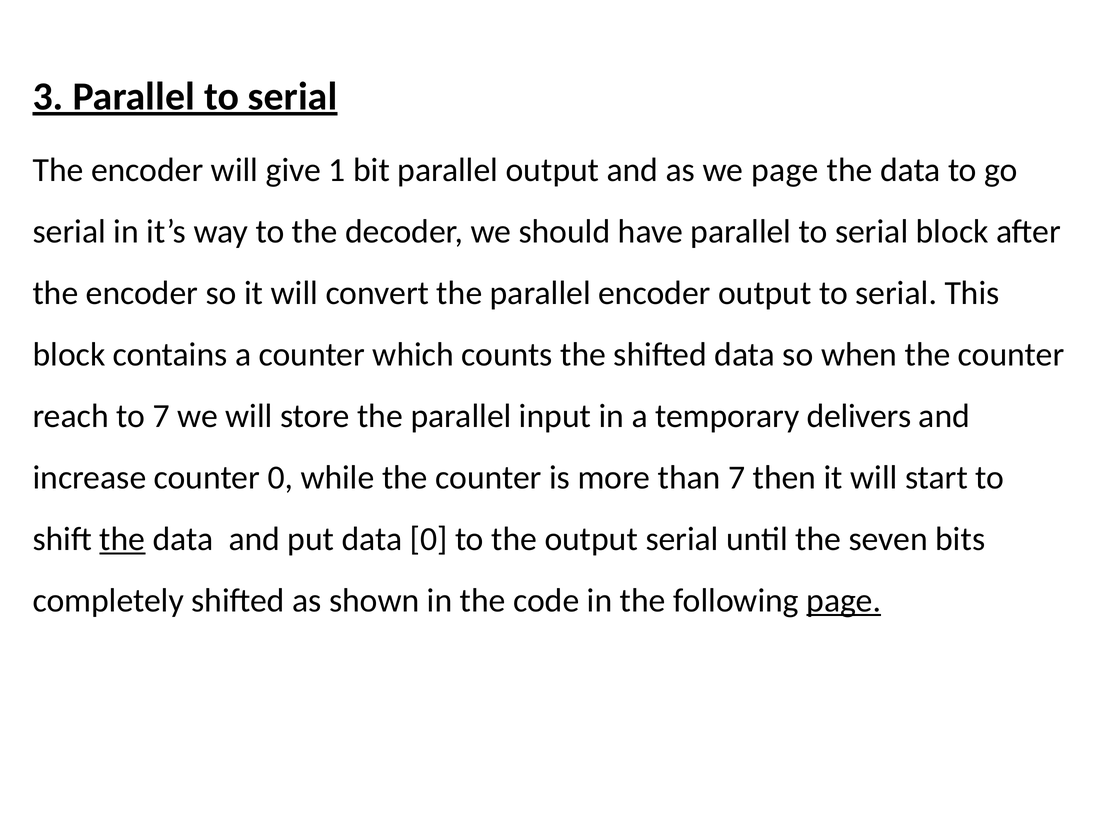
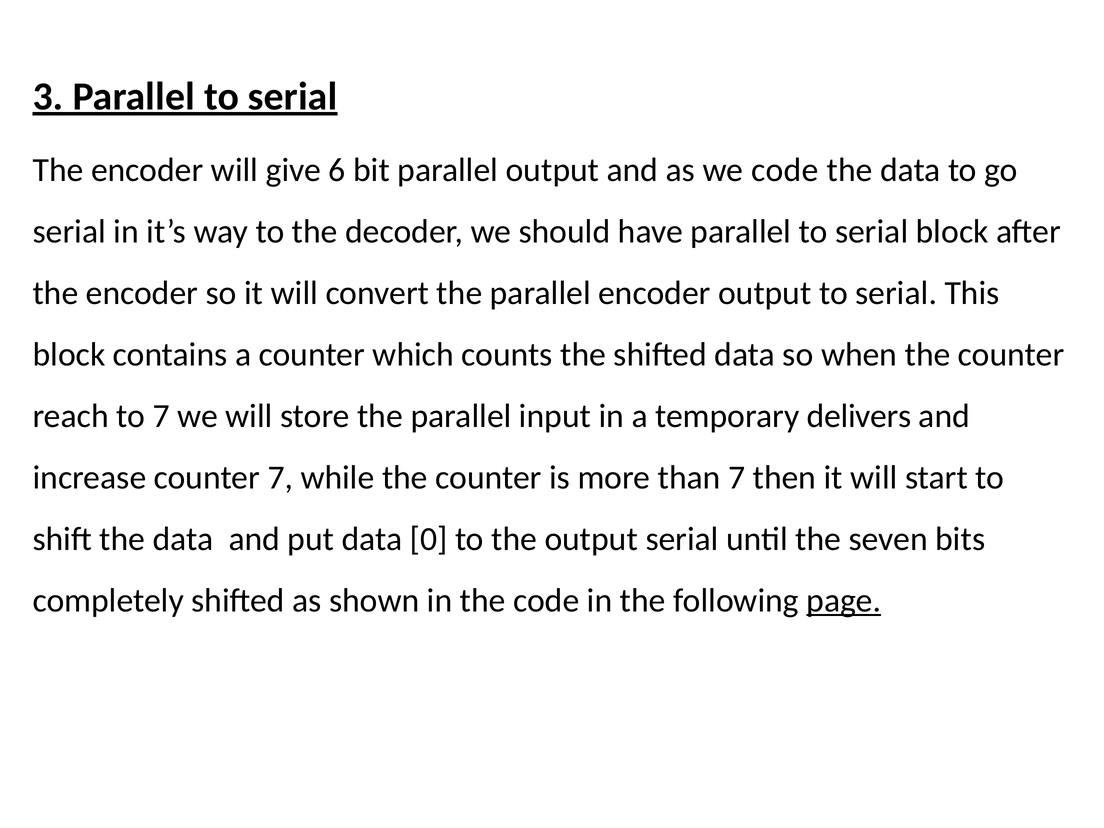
1: 1 -> 6 (337, 170)
we page: page -> code (785, 170)
counter 0: 0 -> 7 (280, 478)
the underline: present -> none (122, 539)
